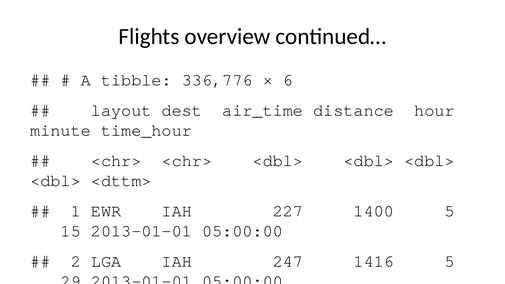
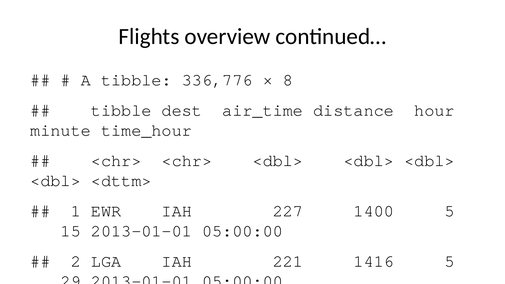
6: 6 -> 8 (288, 80)
layout: layout -> tibble (121, 110)
247: 247 -> 221 (288, 261)
